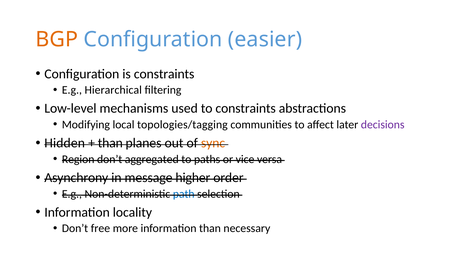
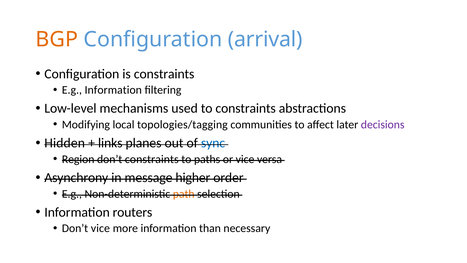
easier: easier -> arrival (265, 39)
E.g Hierarchical: Hierarchical -> Information (113, 90)
than: than -> links (110, 143)
sync colour: orange -> blue (213, 143)
don’t aggregated: aggregated -> constraints (152, 159)
path colour: blue -> orange (184, 194)
locality: locality -> routers (132, 212)
Don’t free: free -> vice (100, 228)
